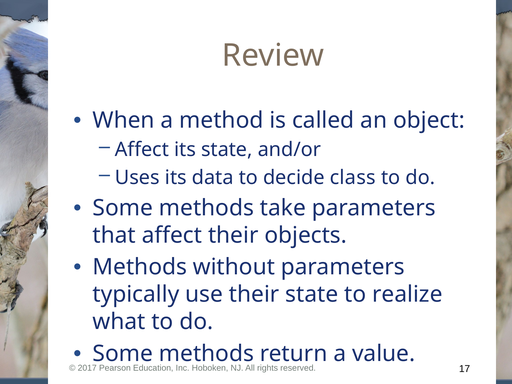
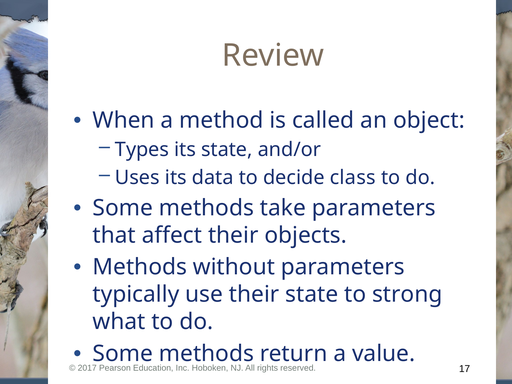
Affect: Affect -> Types (142, 150)
realize: realize -> strong (407, 294)
